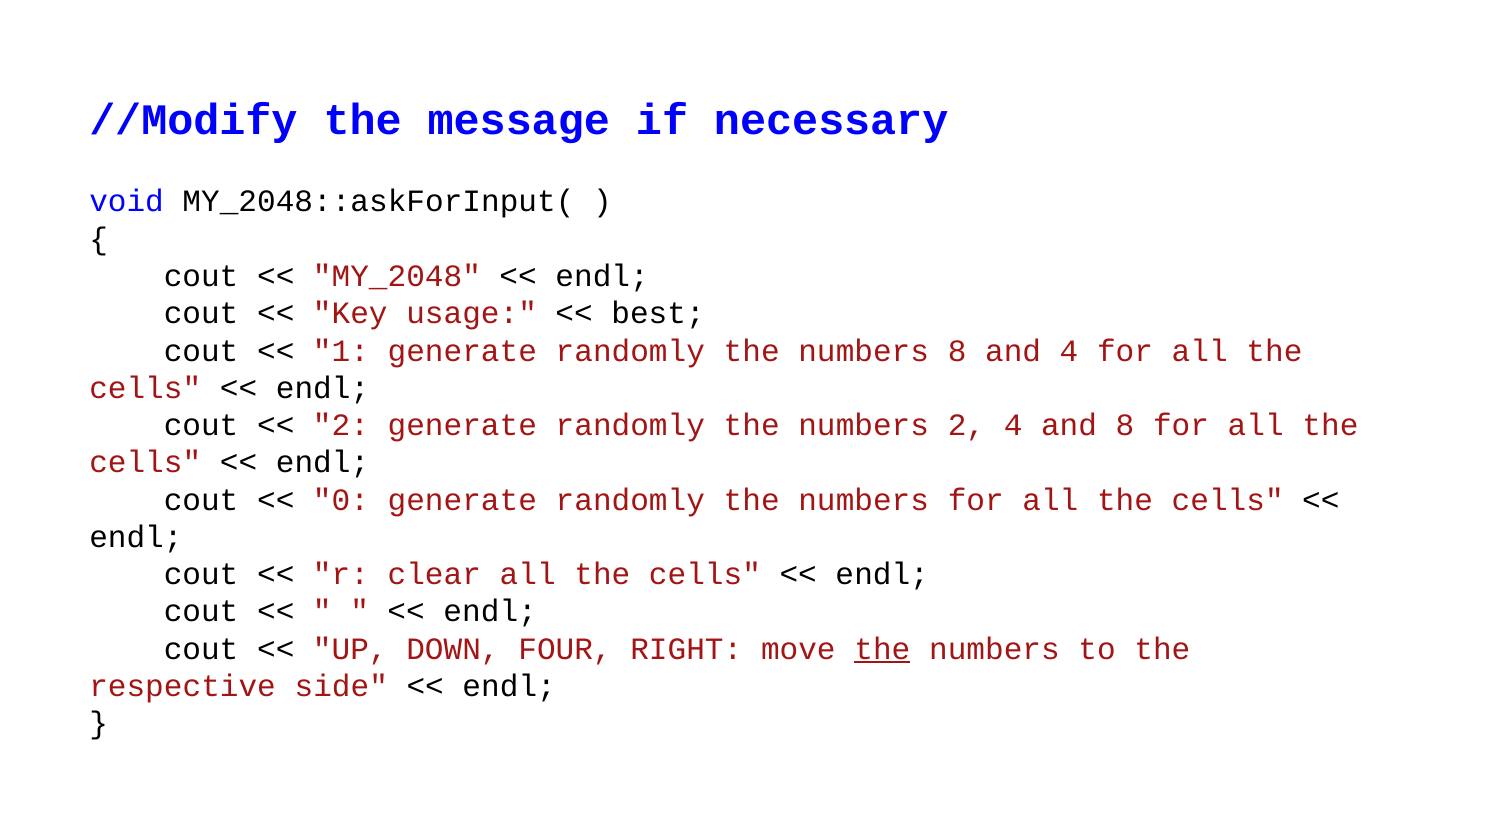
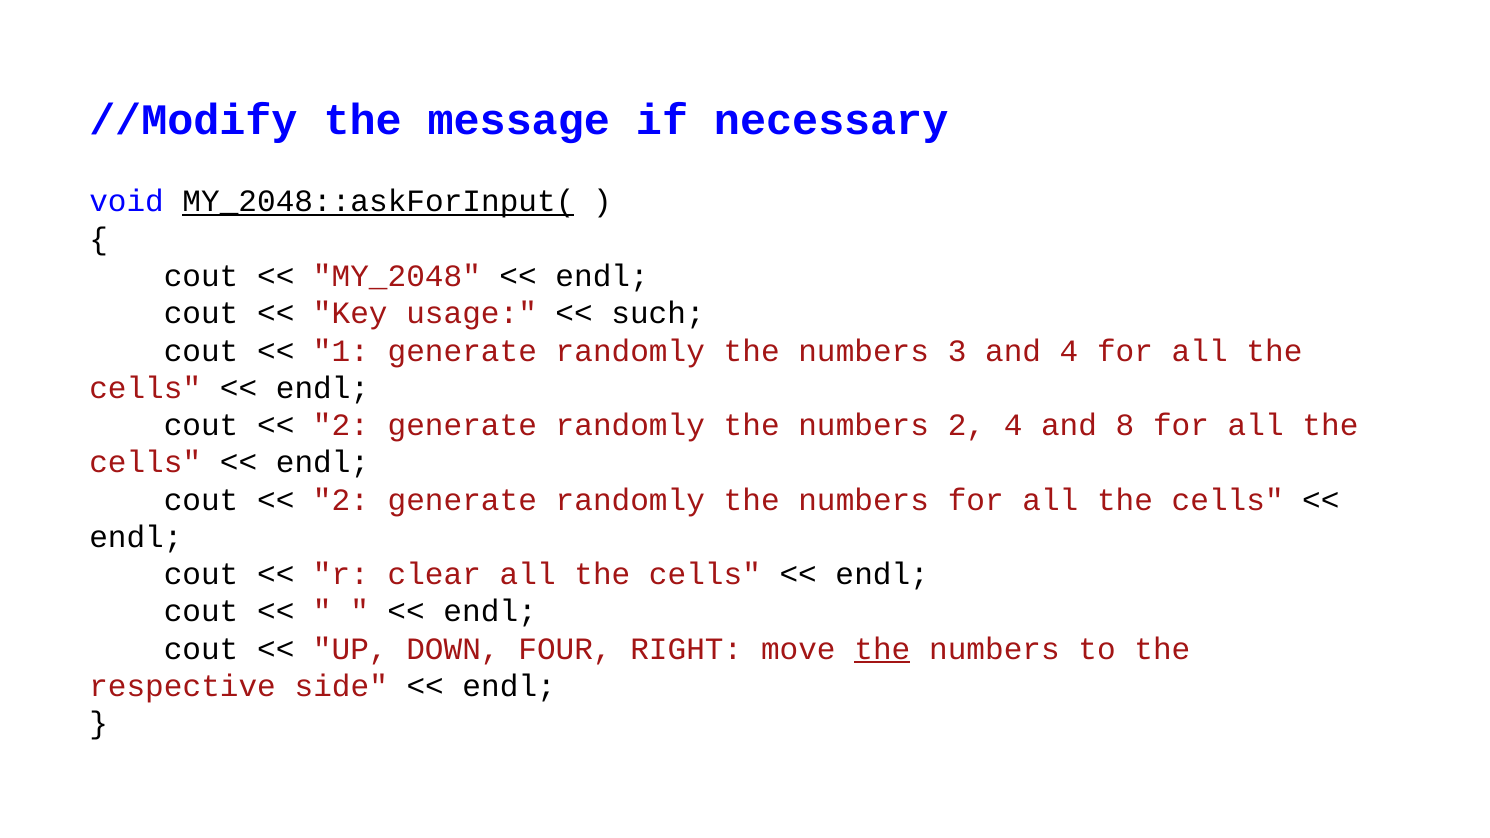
MY_2048::askForInput( underline: none -> present (378, 202)
best: best -> such (658, 314)
numbers 8: 8 -> 3 (957, 351)
0: 0 -> 2 (341, 500)
